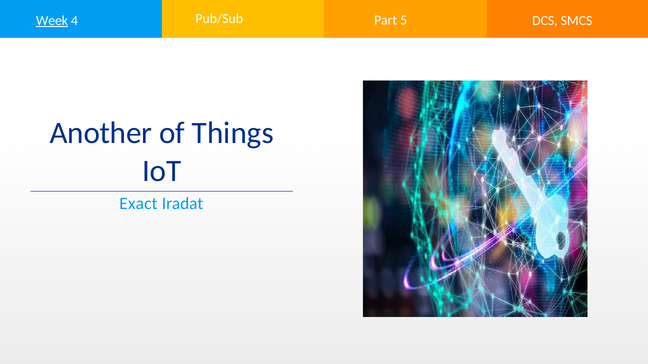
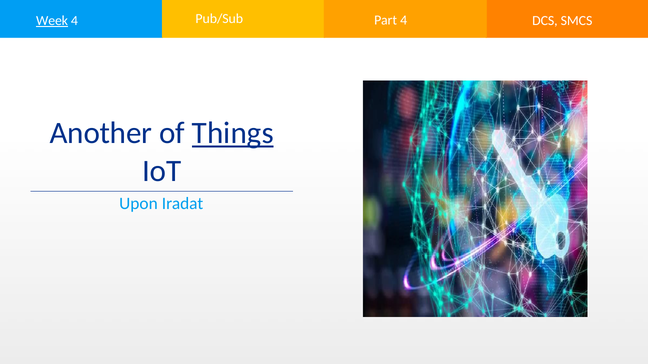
Part 5: 5 -> 4 (404, 20)
Things underline: none -> present (233, 133)
Exact: Exact -> Upon (138, 204)
